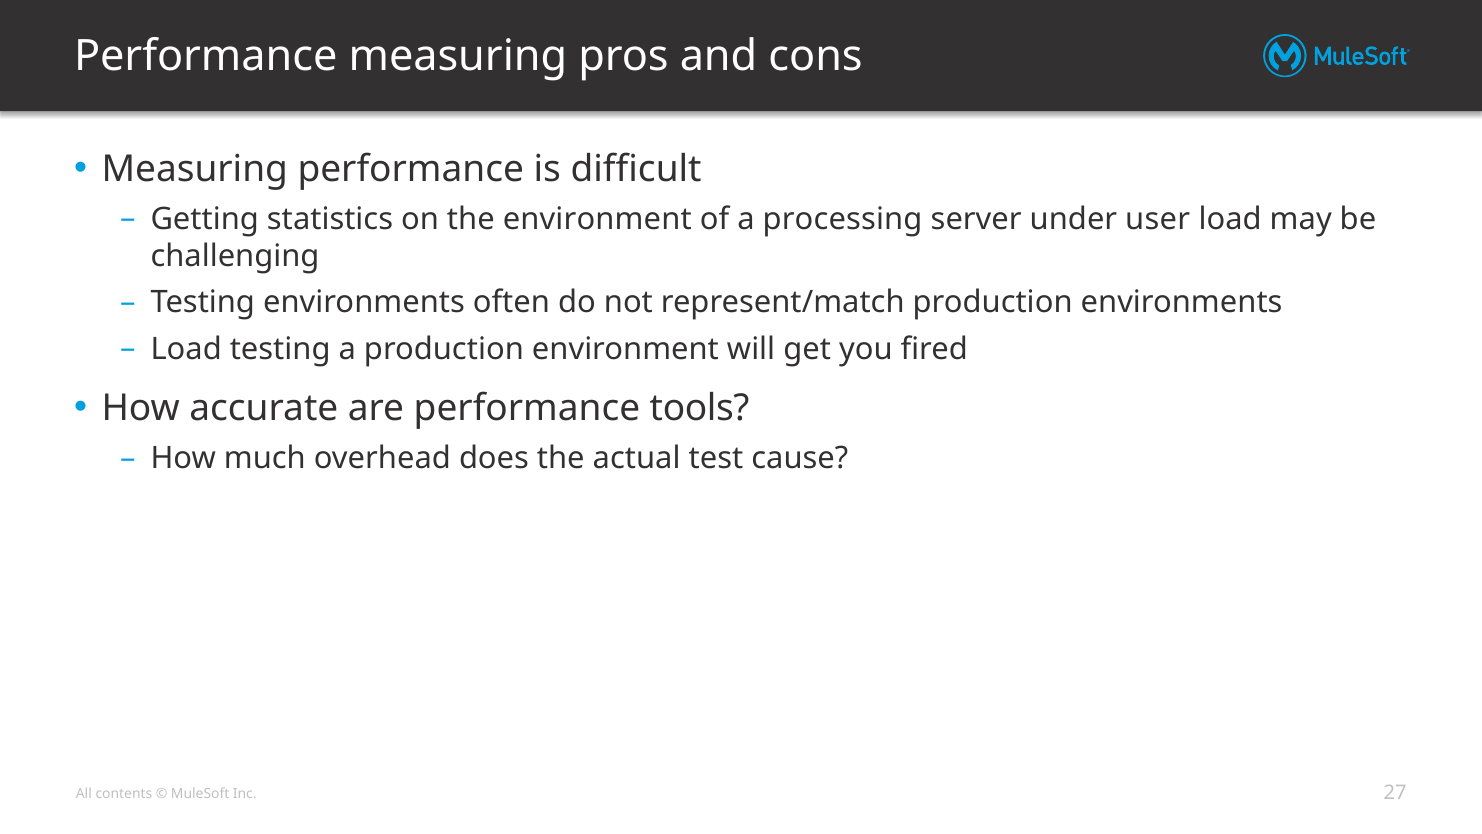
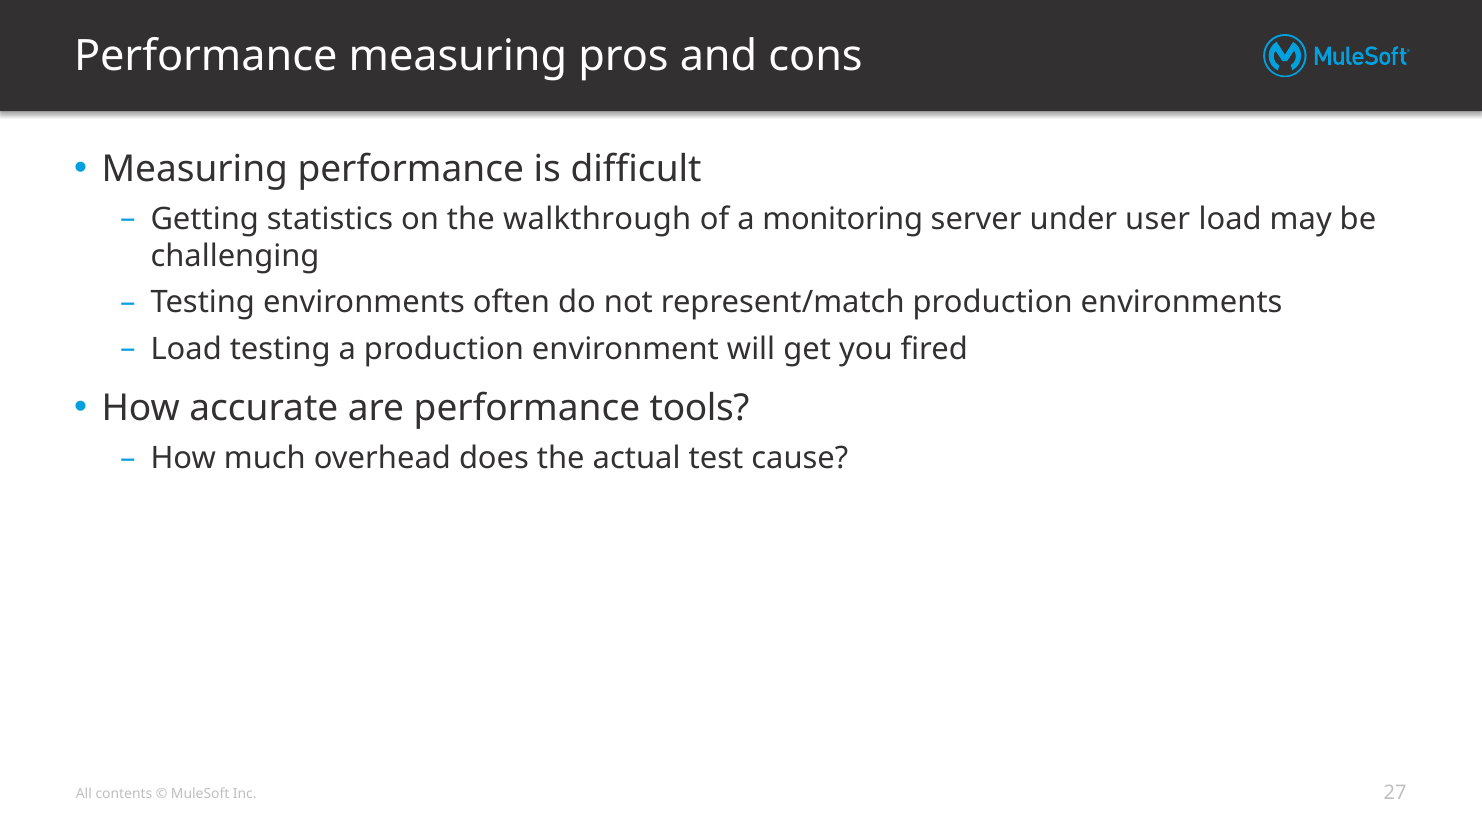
the environment: environment -> walkthrough (597, 219)
processing: processing -> monitoring (843, 219)
